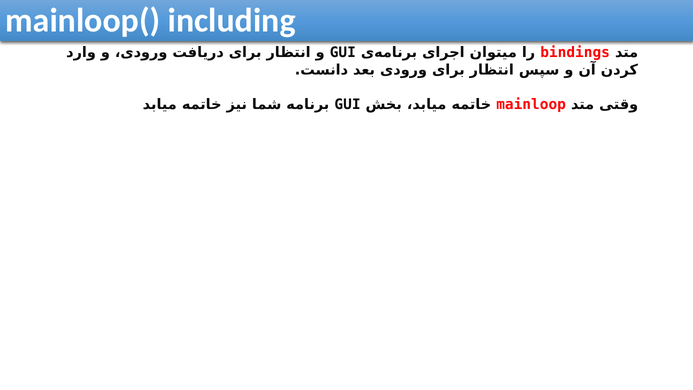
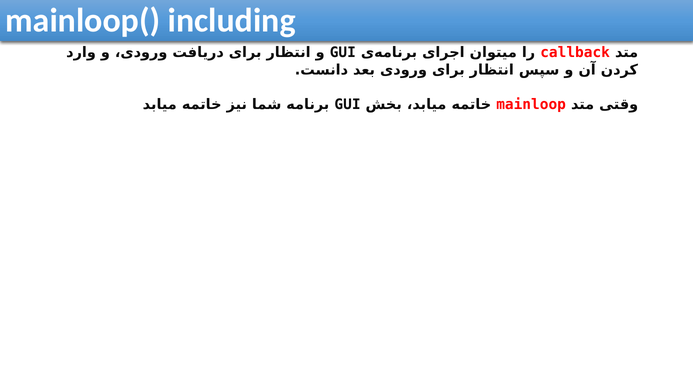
bindings: bindings -> callback (575, 53)
